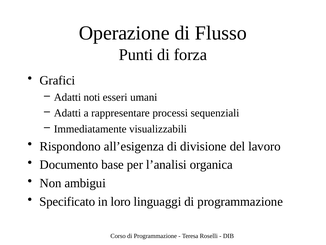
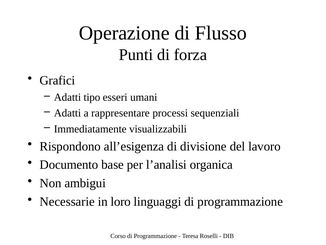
noti: noti -> tipo (92, 97)
Specificato: Specificato -> Necessarie (67, 201)
